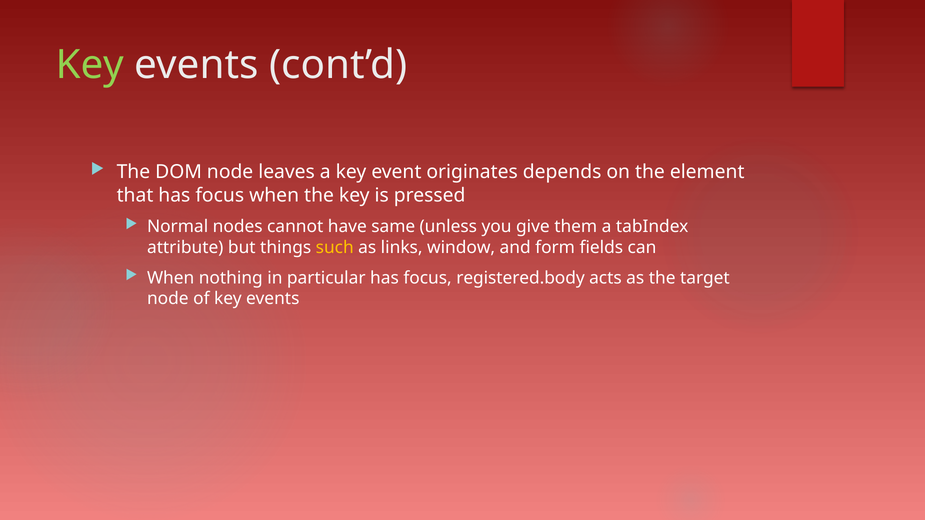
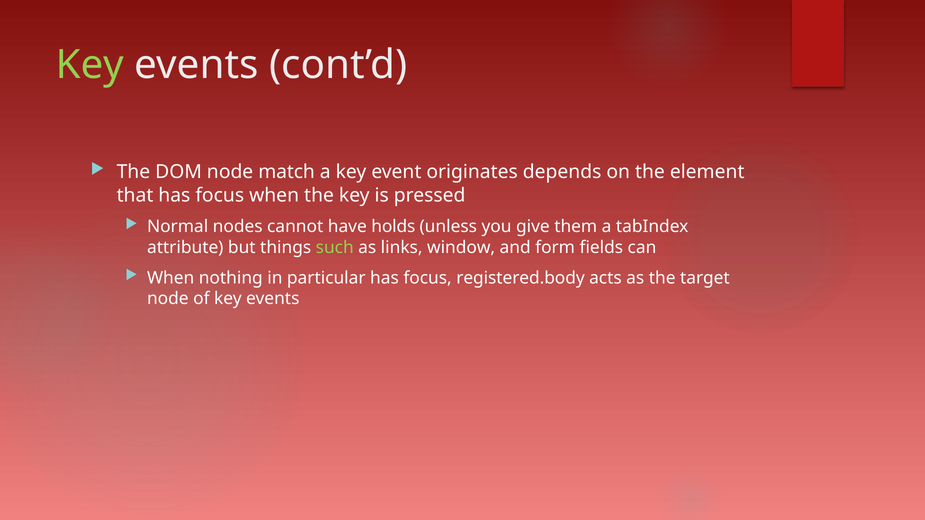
leaves: leaves -> match (287, 172)
same: same -> holds (393, 227)
such colour: yellow -> light green (335, 248)
